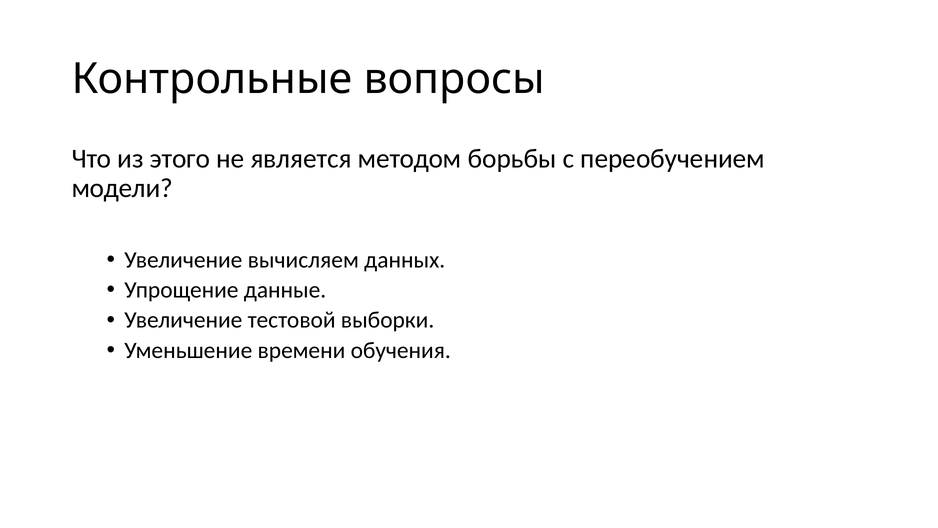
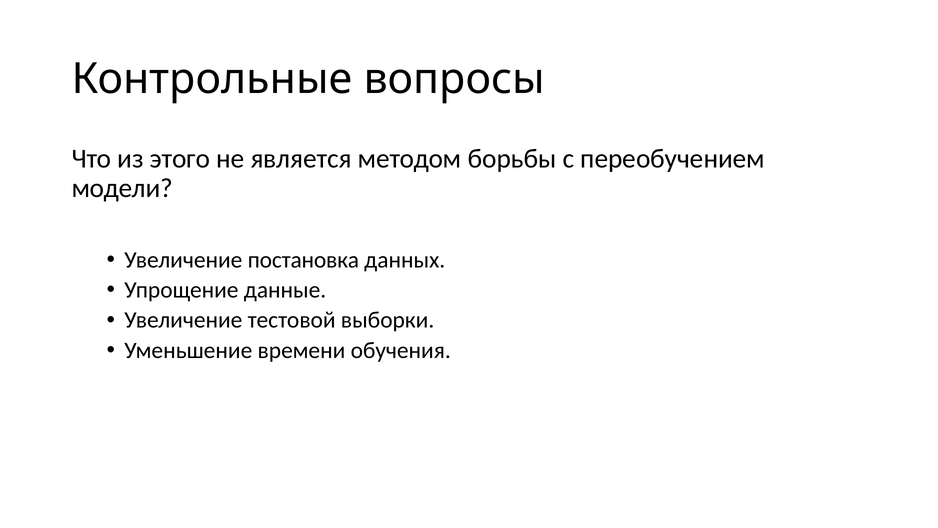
вычисляем: вычисляем -> постановка (303, 260)
